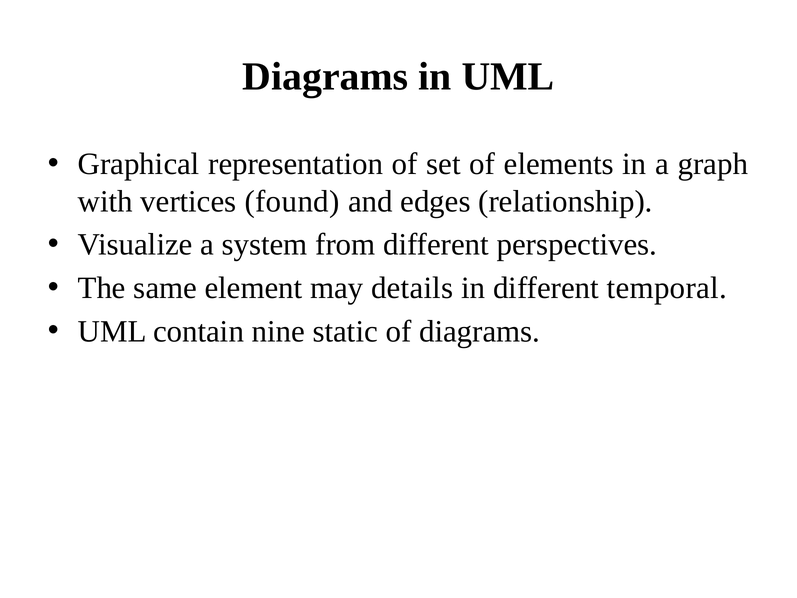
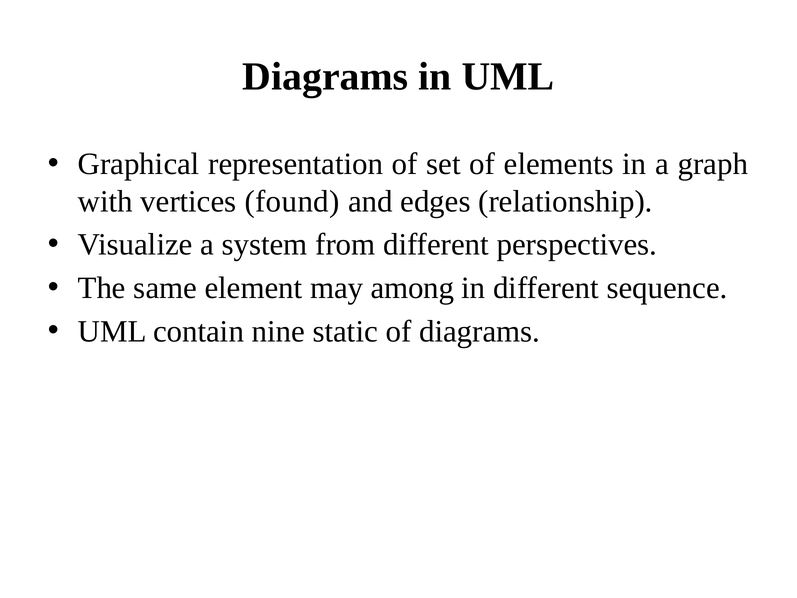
details: details -> among (413, 288)
temporal: temporal -> sequence (667, 288)
